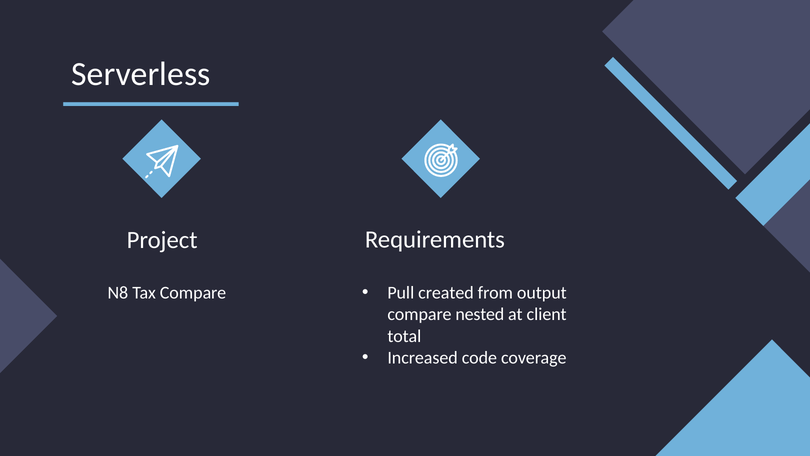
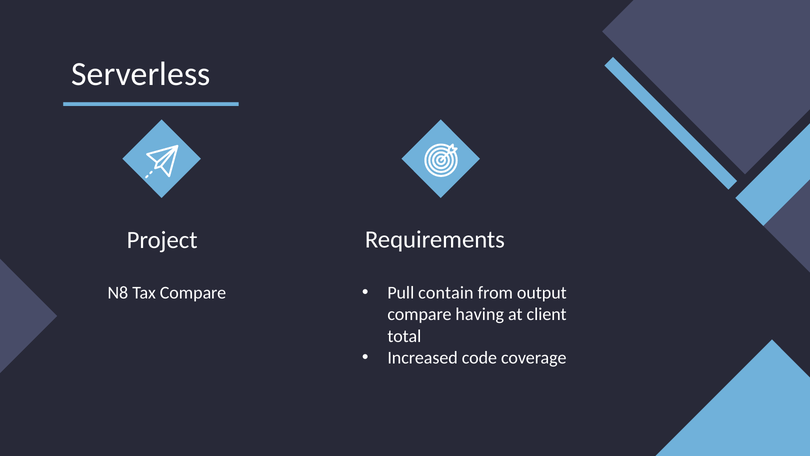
created: created -> contain (446, 293)
nested: nested -> having (480, 314)
